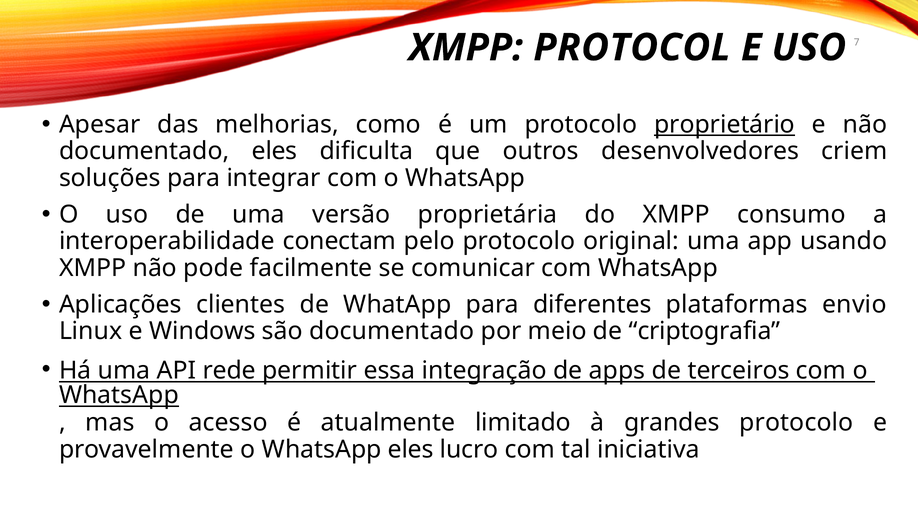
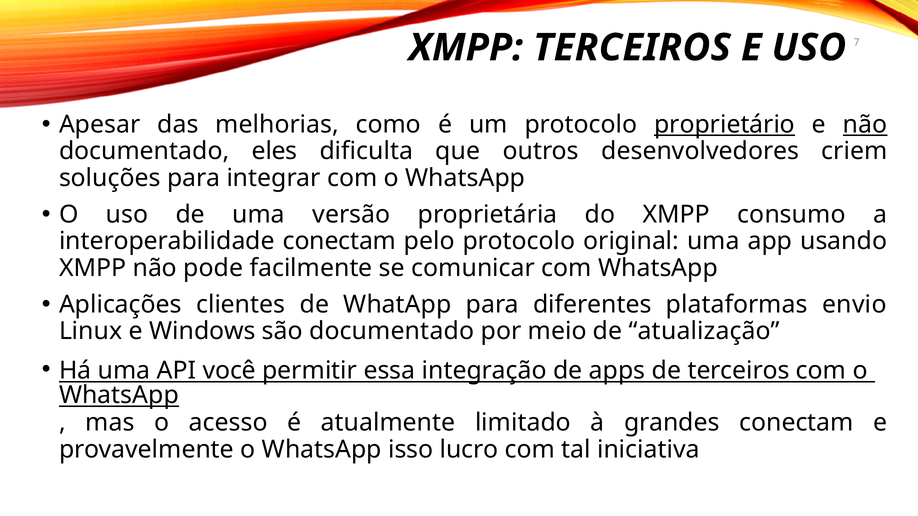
XMPP PROTOCOL: PROTOCOL -> TERCEIROS (632, 48)
não underline: none -> present (865, 124)
criptografia: criptografia -> atualização (704, 331)
rede: rede -> você (229, 371)
grandes protocolo: protocolo -> conectam (796, 423)
WhatsApp eles: eles -> isso (411, 450)
